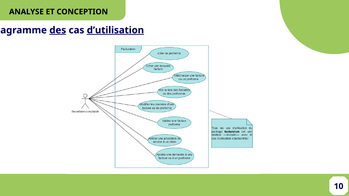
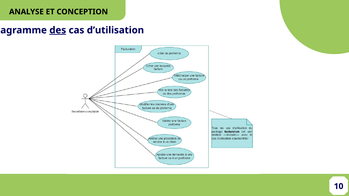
d’utilisation underline: present -> none (115, 30)
